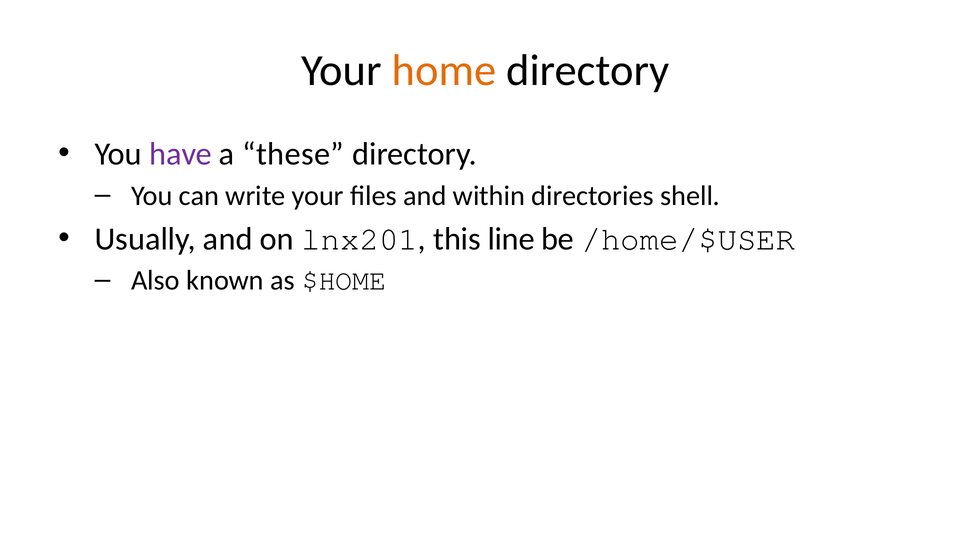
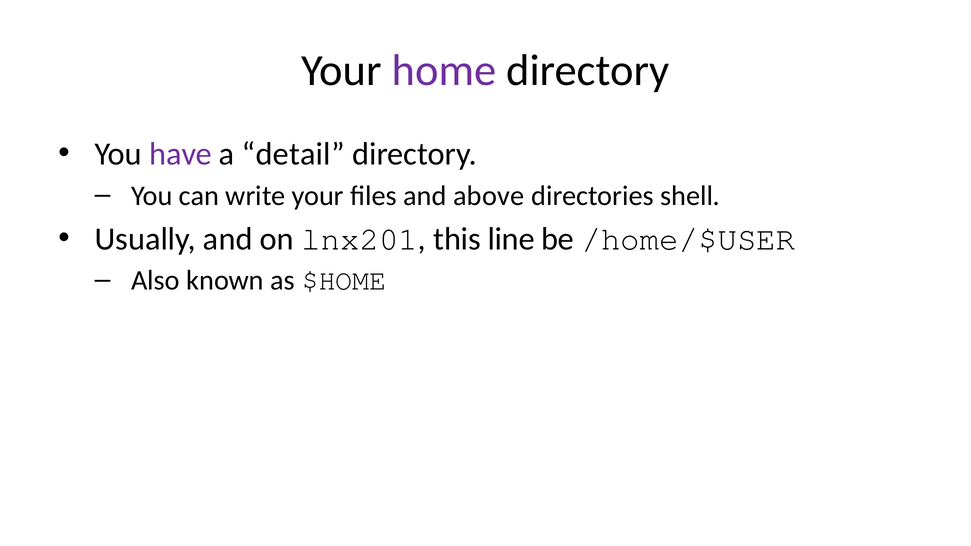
home colour: orange -> purple (444, 70)
these: these -> detail (293, 154)
within: within -> above (489, 196)
